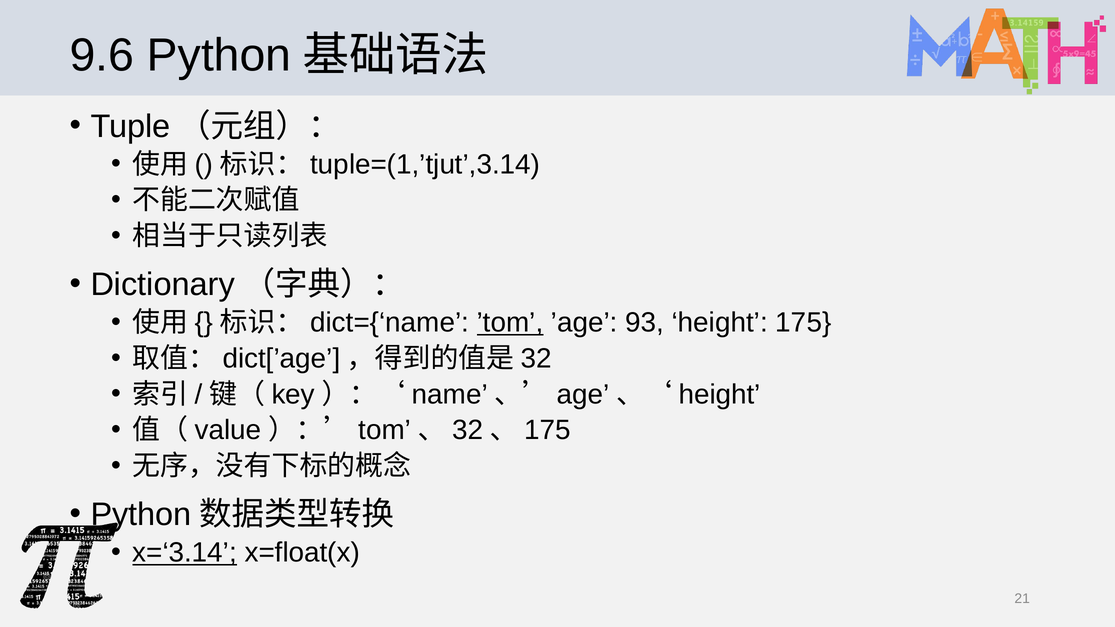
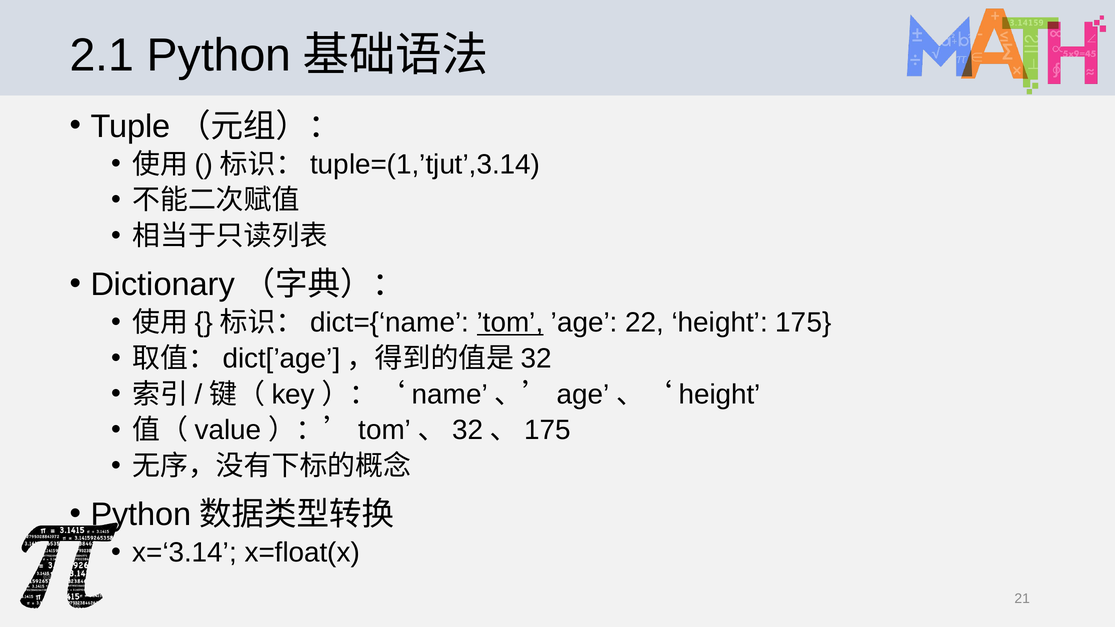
9.6: 9.6 -> 2.1 (102, 55)
93: 93 -> 22 (645, 323)
x=‘3.14 underline: present -> none (185, 553)
